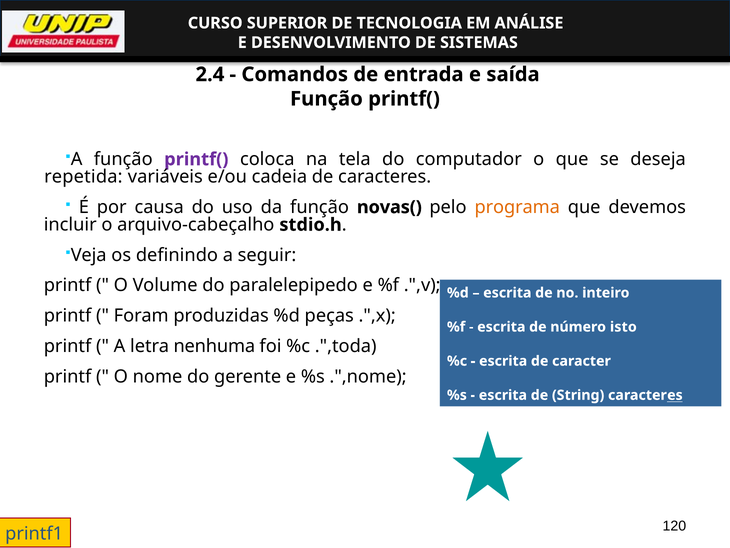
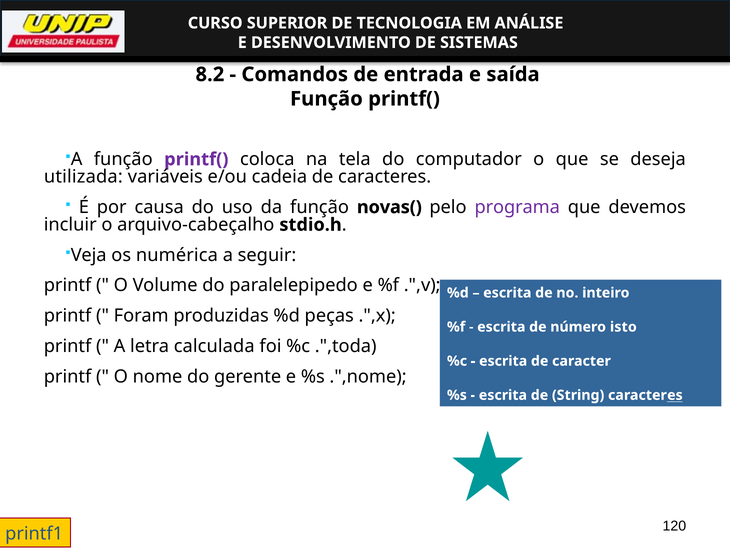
2.4: 2.4 -> 8.2 (210, 74)
repetida: repetida -> utilizada (83, 177)
programa colour: orange -> purple (517, 207)
definindo: definindo -> numérica (177, 255)
nenhuma: nenhuma -> calculada (214, 346)
